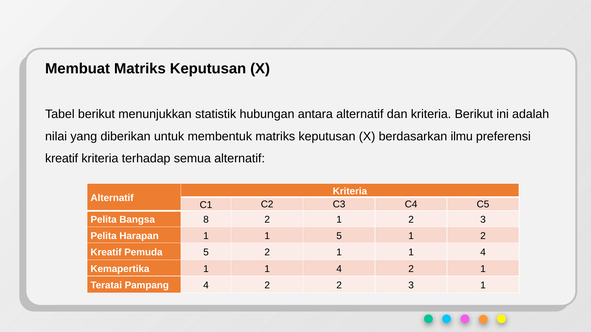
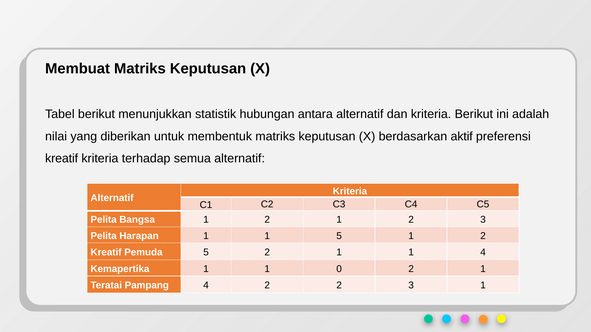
ilmu: ilmu -> aktif (462, 137)
Bangsa 8: 8 -> 1 (206, 220)
Kemapertika 1 1 4: 4 -> 0 (339, 269)
